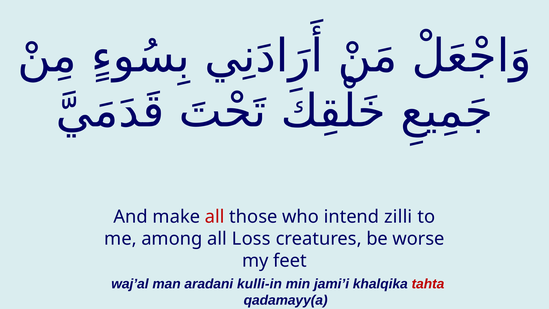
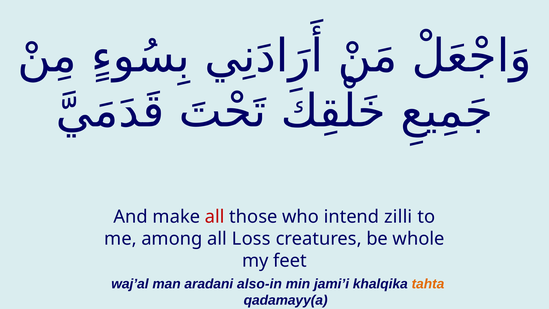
worse: worse -> whole (419, 239)
kulli-in: kulli-in -> also-in (259, 284)
tahta colour: red -> orange (428, 284)
